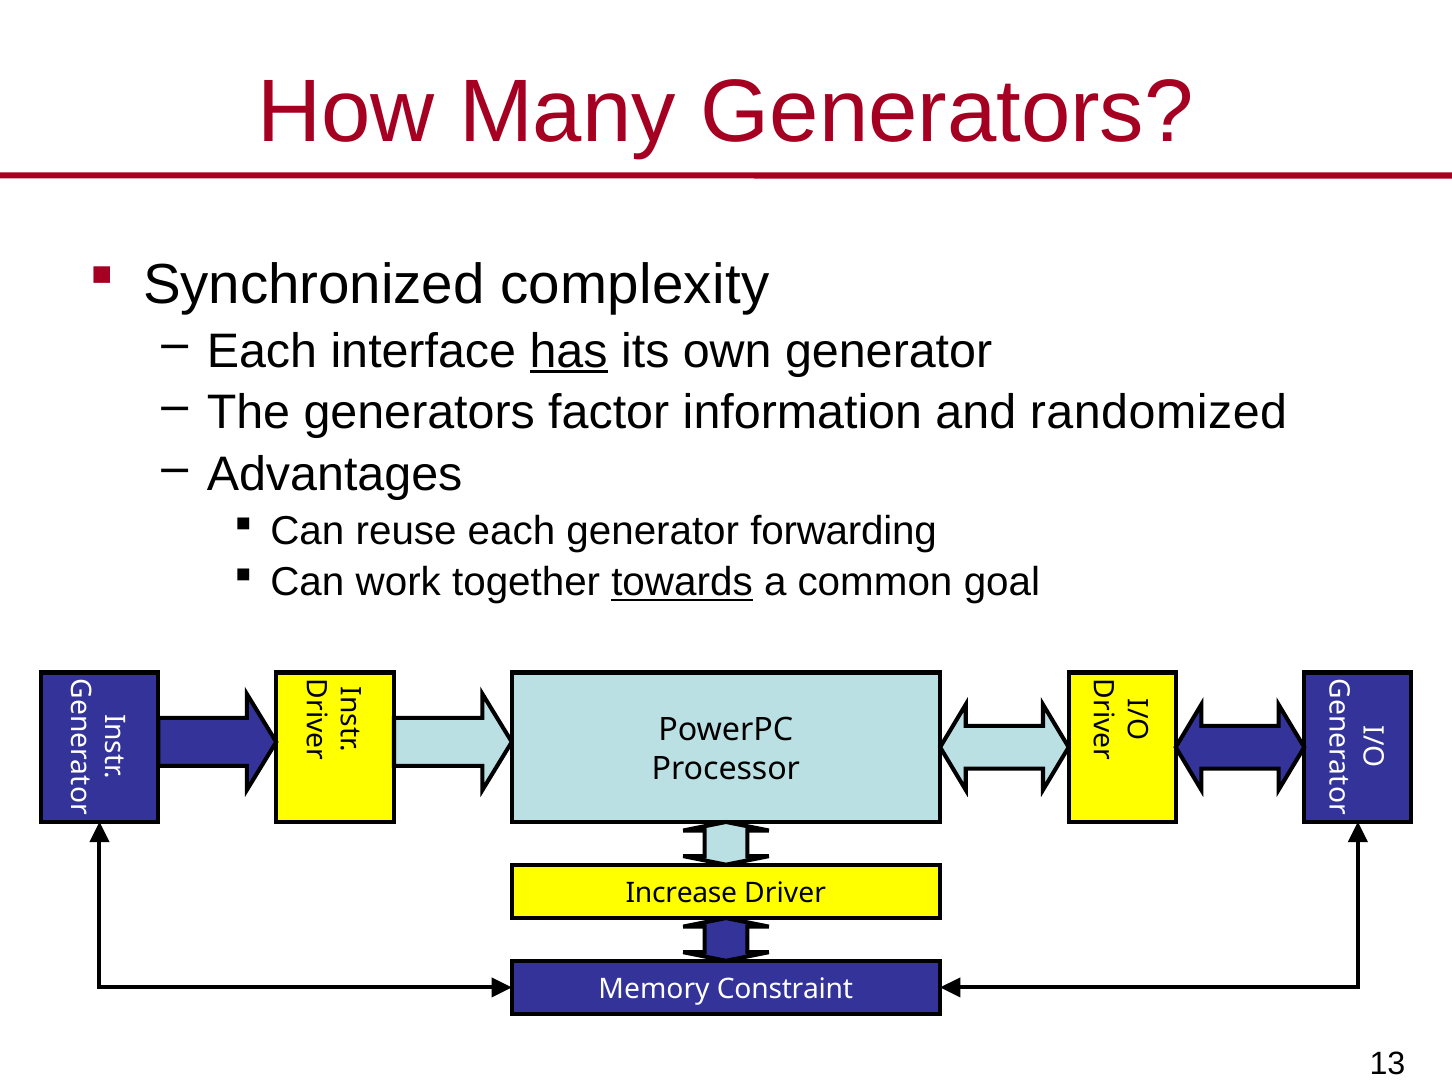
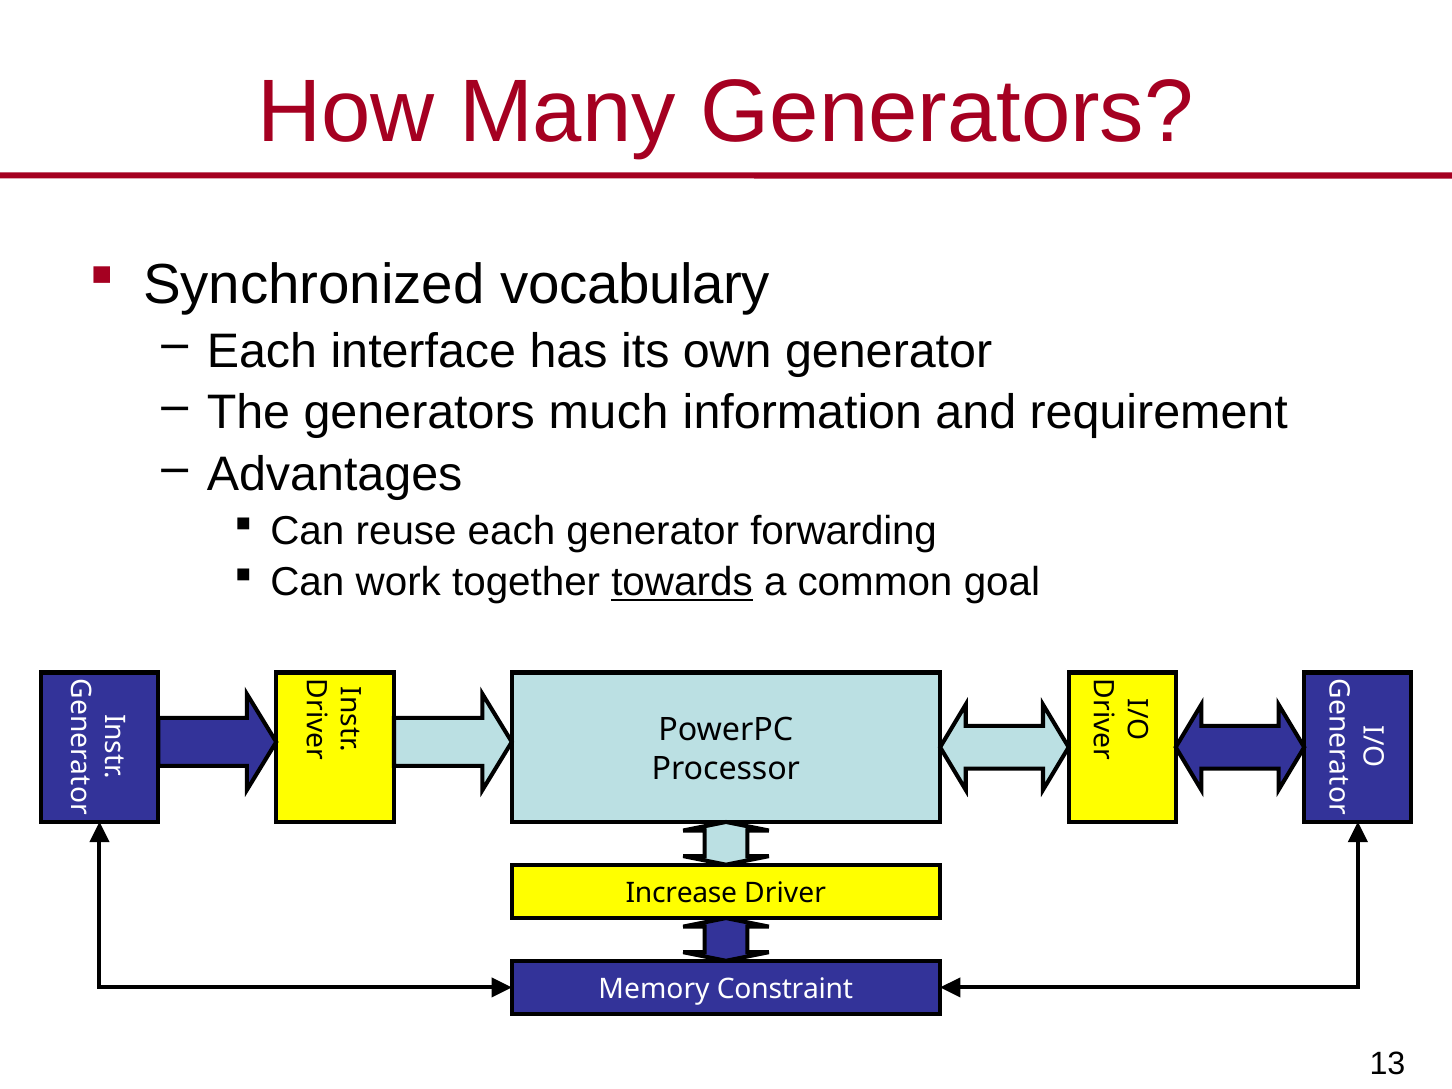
complexity: complexity -> vocabulary (635, 285)
has underline: present -> none (569, 351)
factor: factor -> much (609, 413)
randomized: randomized -> requirement (1159, 413)
